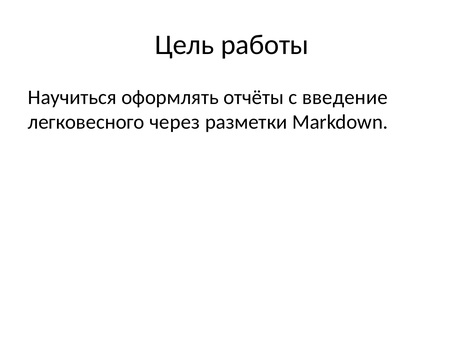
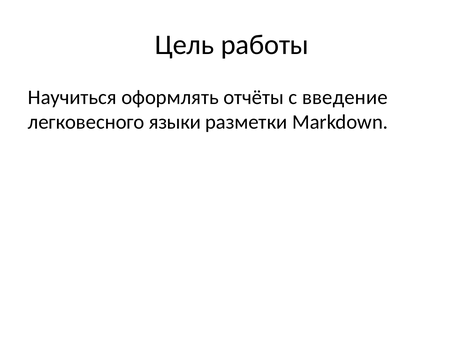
через: через -> языки (175, 122)
